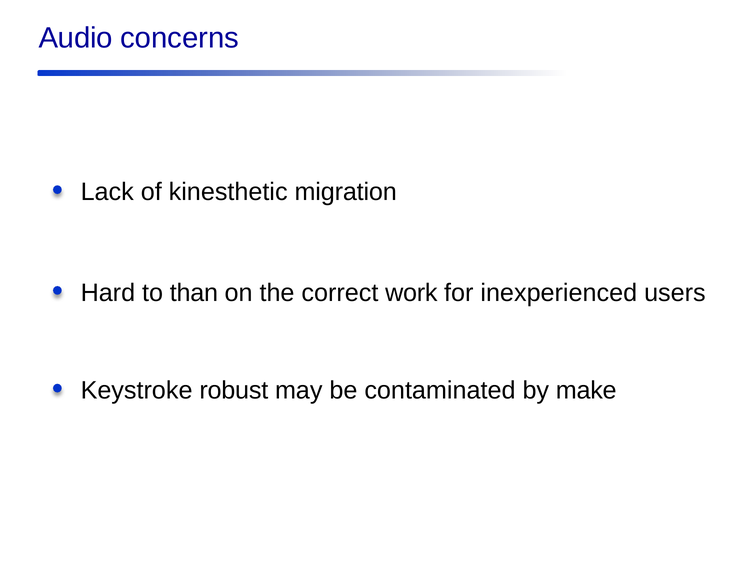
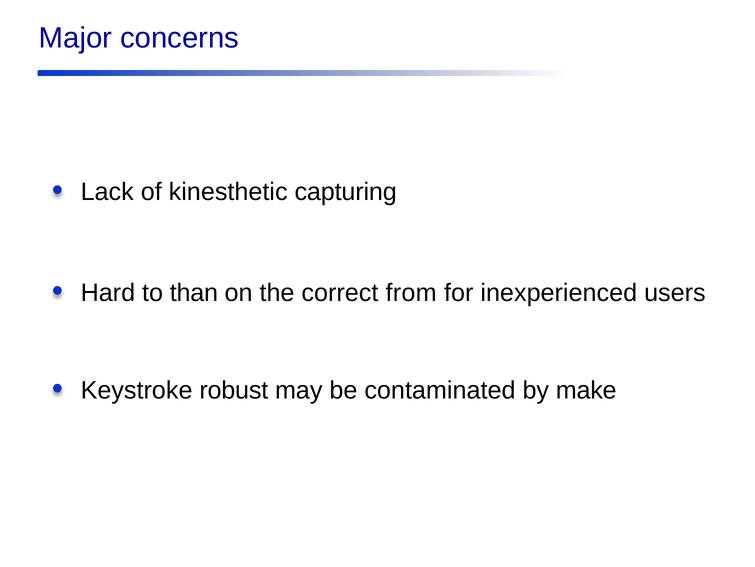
Audio: Audio -> Major (76, 38)
migration: migration -> capturing (346, 192)
work: work -> from (411, 292)
